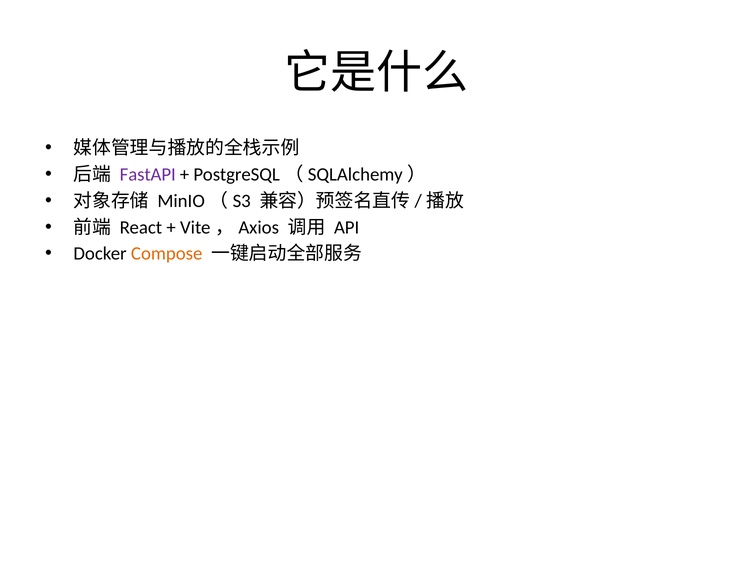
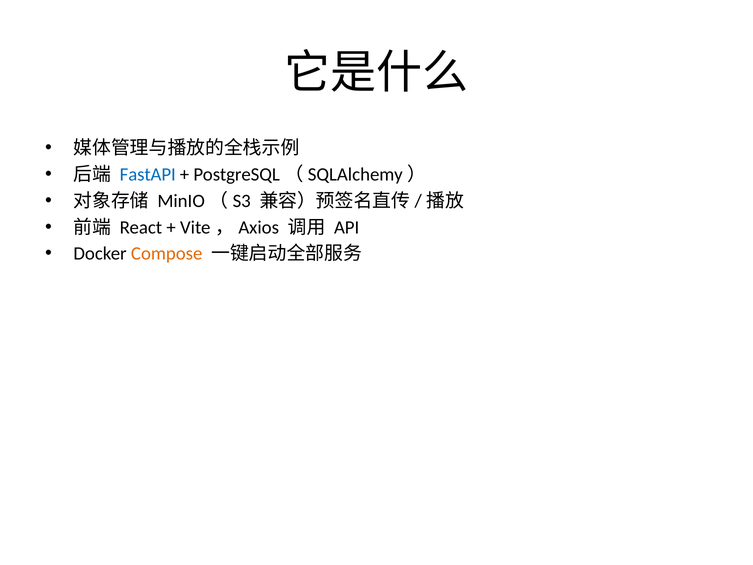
FastAPI colour: purple -> blue (148, 175)
